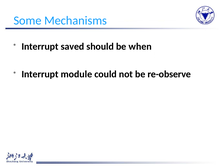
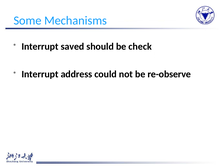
when: when -> check (140, 46)
module: module -> address (76, 74)
